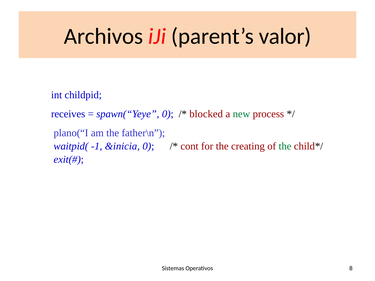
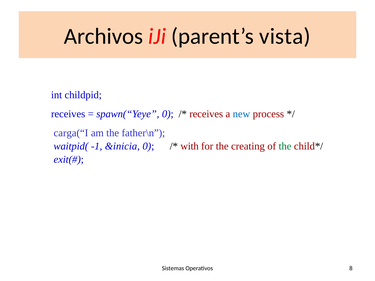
valor: valor -> vista (285, 36)
blocked: blocked -> receives (206, 114)
new colour: green -> blue (241, 114)
plano(“I: plano(“I -> carga(“I (71, 133)
cont: cont -> with (190, 146)
